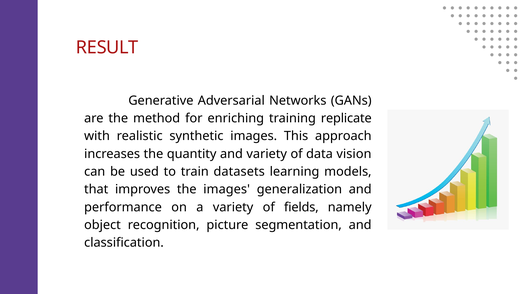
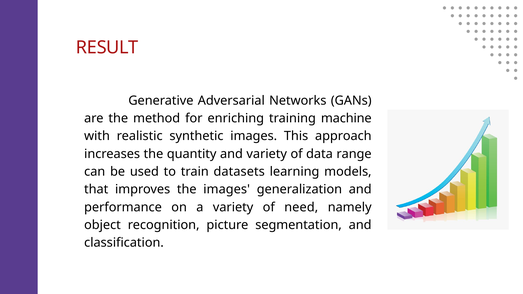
replicate: replicate -> machine (346, 118)
vision: vision -> range (354, 154)
fields: fields -> need (301, 207)
